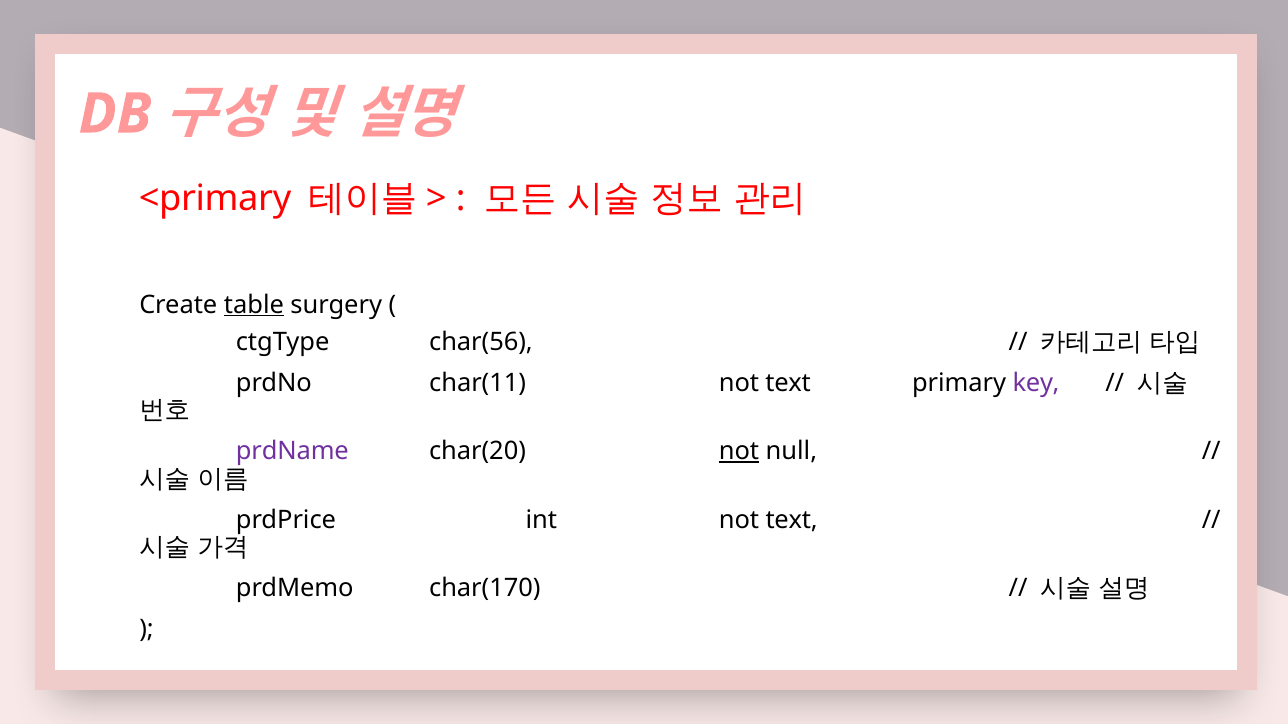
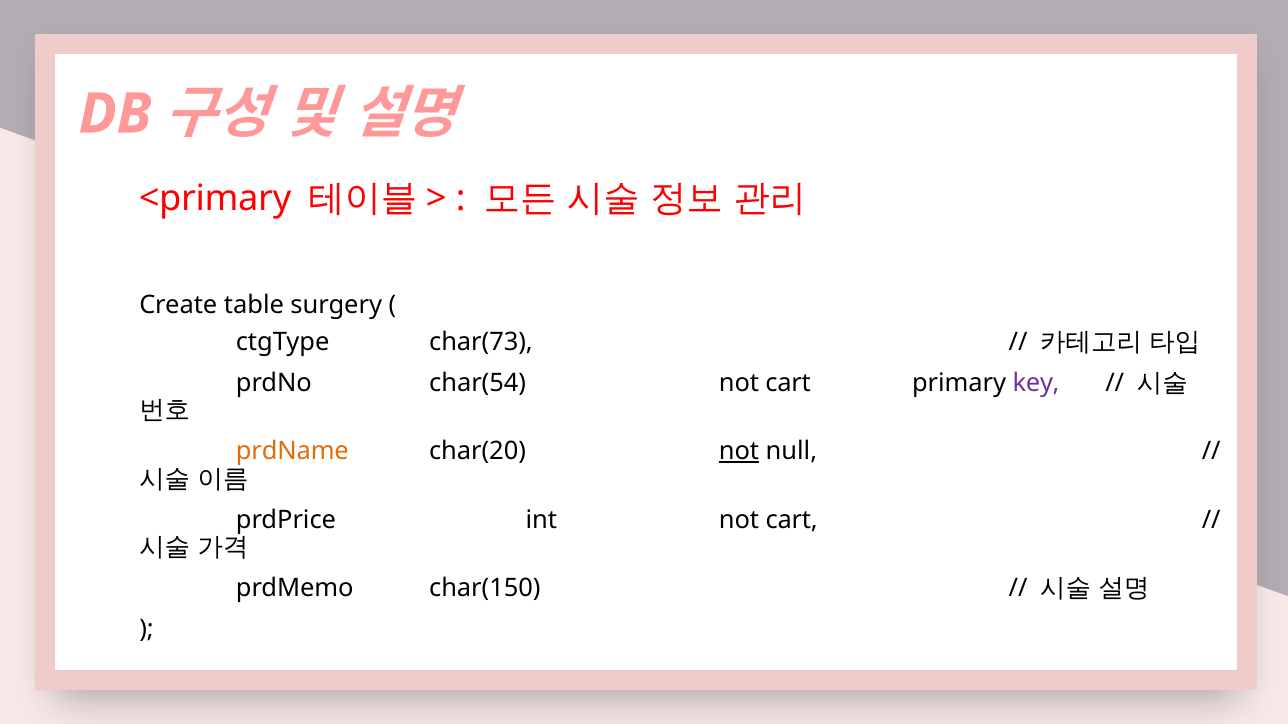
table underline: present -> none (254, 305)
char(56: char(56 -> char(73 (481, 342)
char(11: char(11 -> char(54 (478, 383)
text: text -> cart (788, 383)
prdName colour: purple -> orange (292, 452)
int not text: text -> cart (792, 520)
char(170: char(170 -> char(150 (485, 589)
